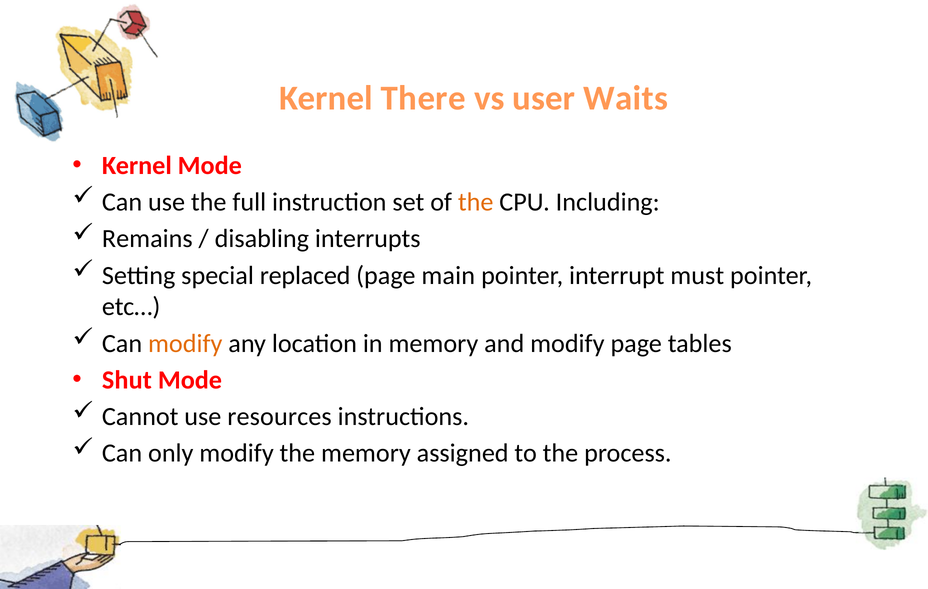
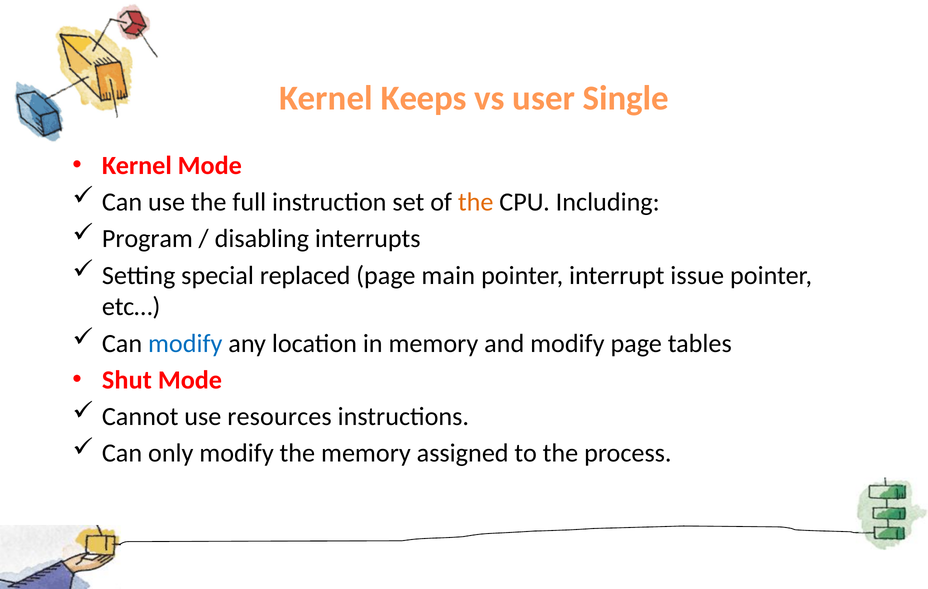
There: There -> Keeps (424, 98)
Waits: Waits -> Single (626, 98)
Remains: Remains -> Program (147, 239)
must: must -> issue (697, 275)
modify colour: orange -> blue (185, 344)
